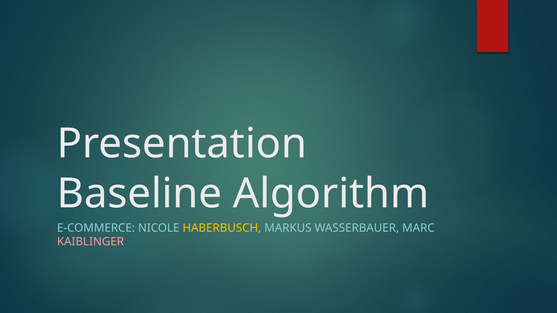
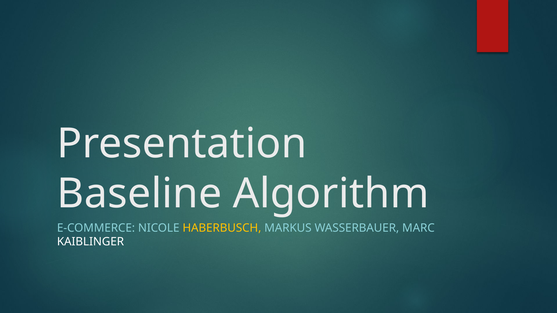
KAIBLINGER colour: pink -> white (90, 242)
